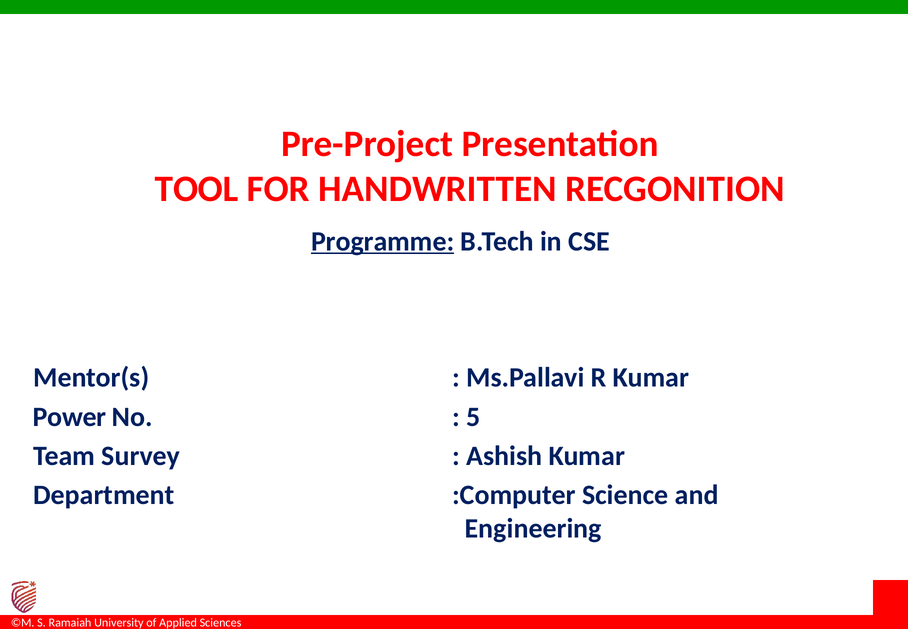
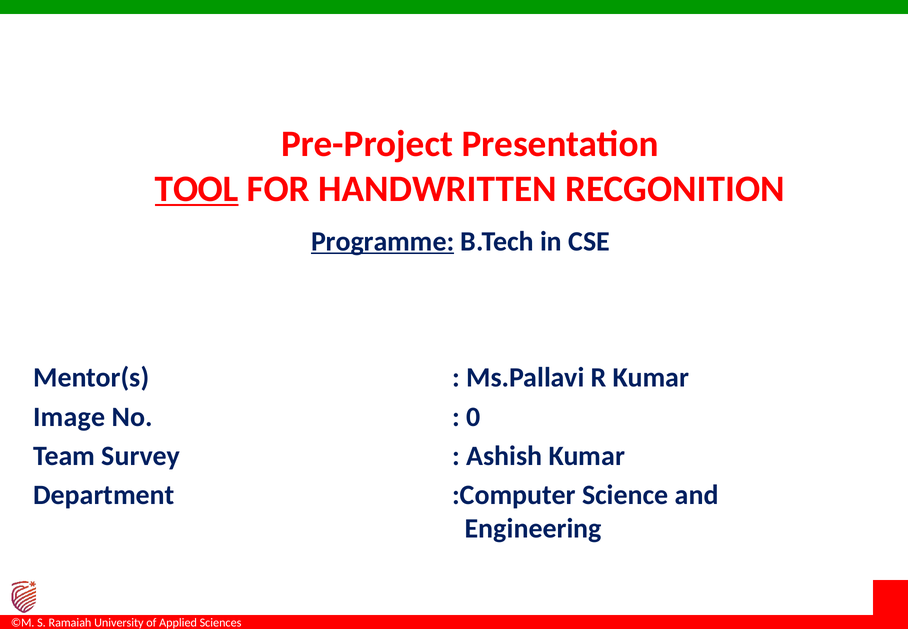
TOOL underline: none -> present (197, 189)
Power: Power -> Image (69, 417)
5: 5 -> 0 (473, 417)
